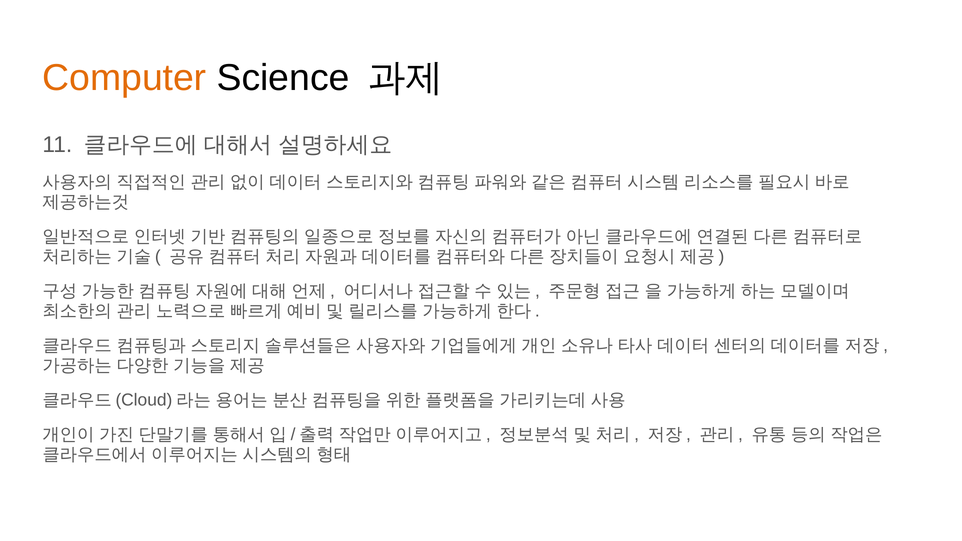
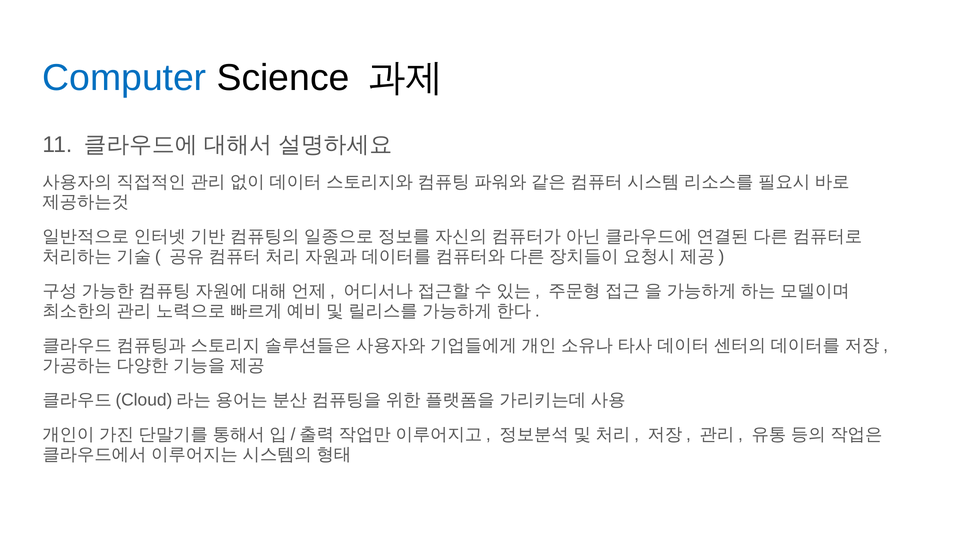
Computer colour: orange -> blue (124, 78)
